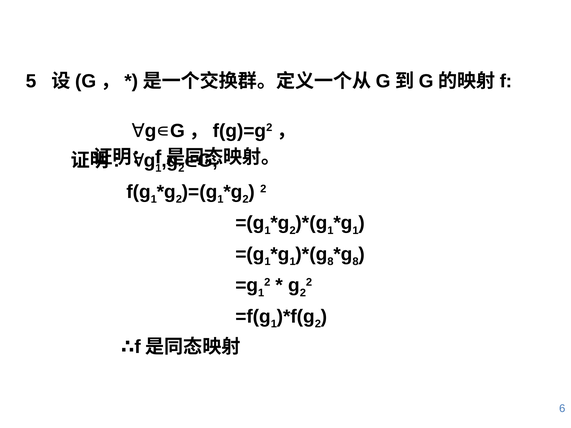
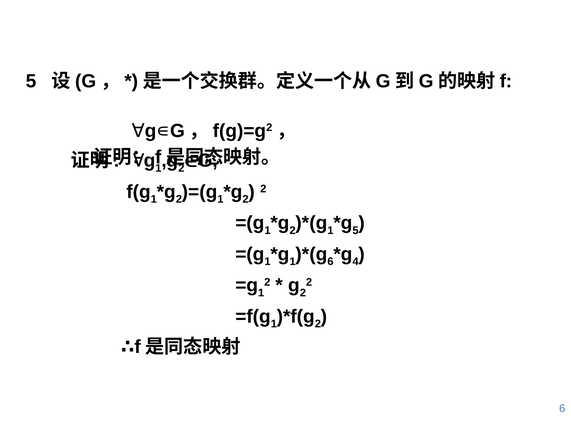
1: 1 -> 5 (356, 231)
8: 8 -> 6 (330, 262)
8: 8 -> 4 (356, 262)
